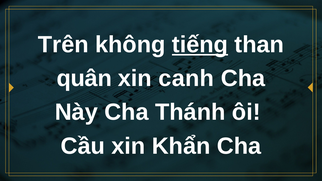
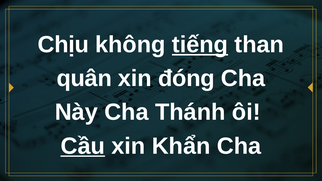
Trên: Trên -> Chịu (63, 45)
canh: canh -> đóng (186, 79)
Cầu underline: none -> present (83, 146)
